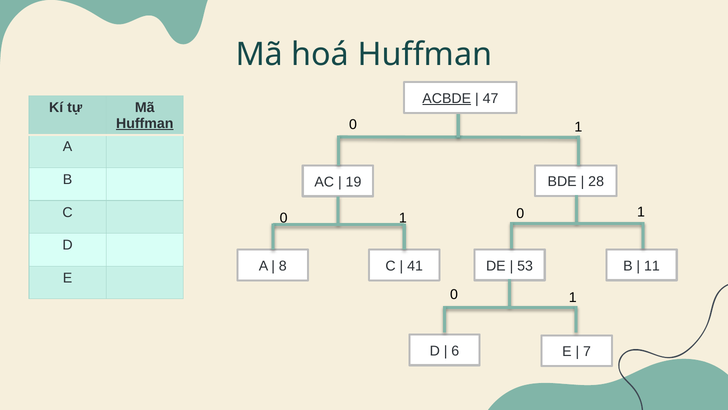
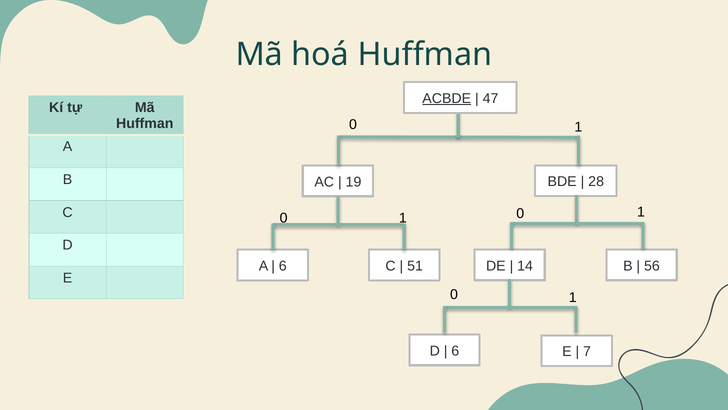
Huffman underline: present -> none (145, 123)
53: 53 -> 14 (525, 266)
11: 11 -> 56 (652, 266)
8: 8 -> 6 (283, 266)
41: 41 -> 51 (415, 266)
